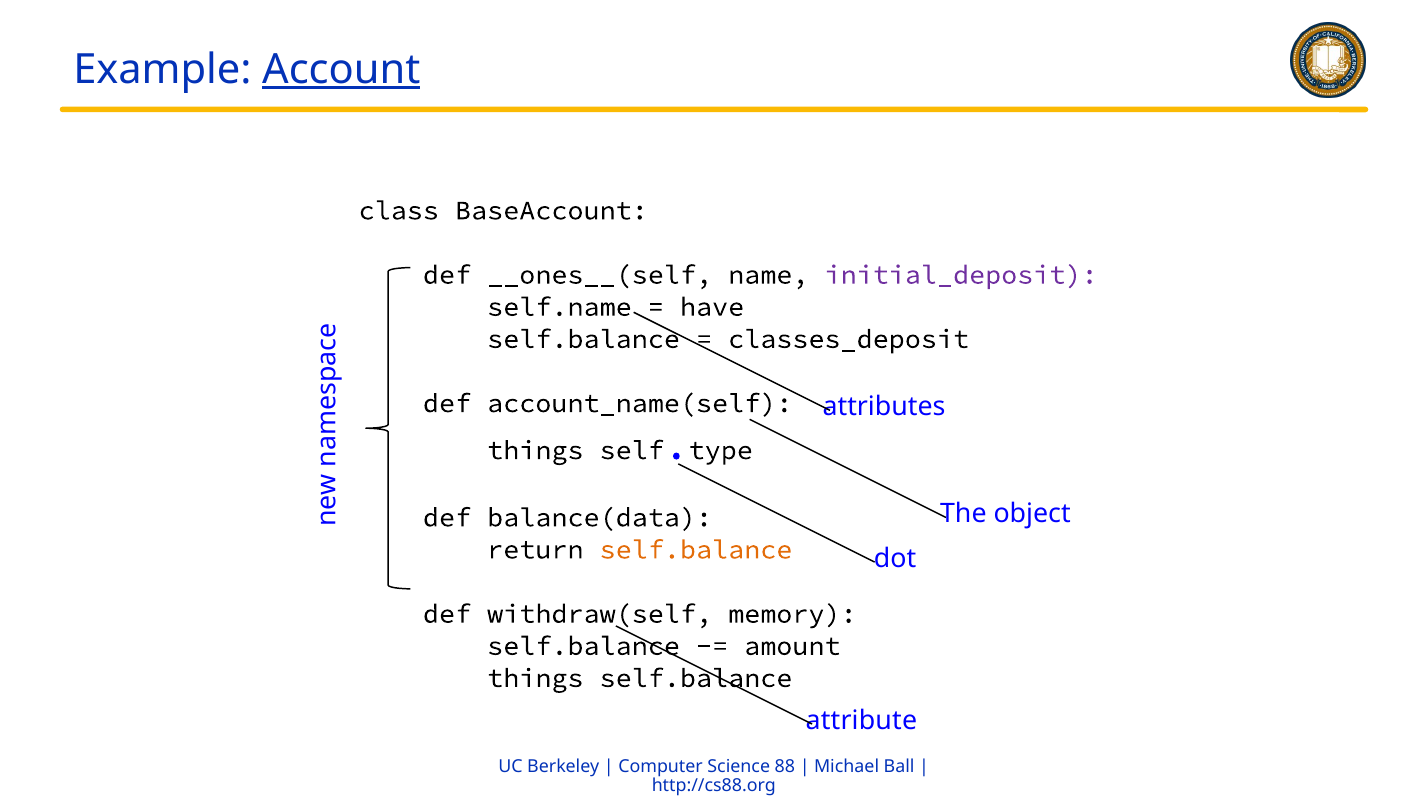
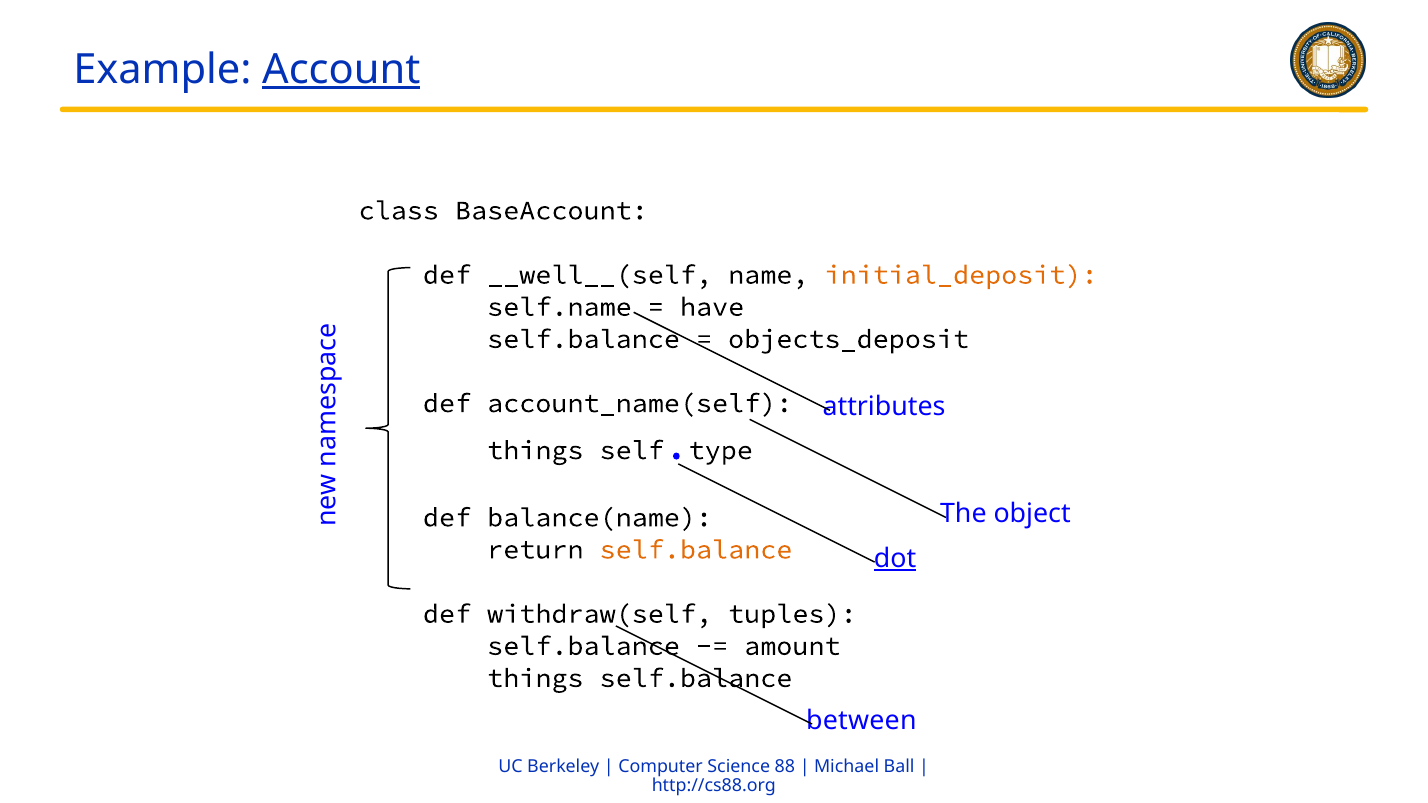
__ones__(self: __ones__(self -> __well__(self (600, 275)
initial_deposit colour: purple -> orange (961, 275)
classes_deposit: classes_deposit -> objects_deposit (849, 339)
balance(data: balance(data -> balance(name (600, 518)
dot underline: none -> present (895, 559)
memory: memory -> tuples (792, 614)
attribute: attribute -> between (861, 721)
